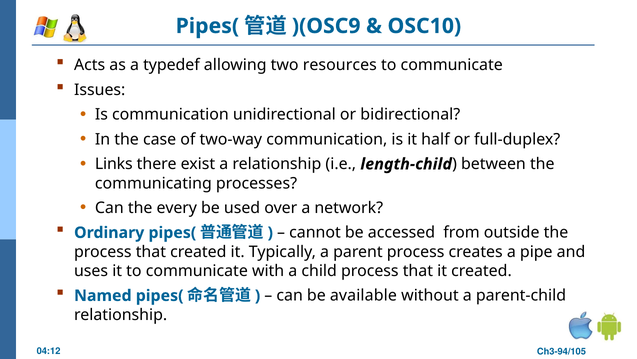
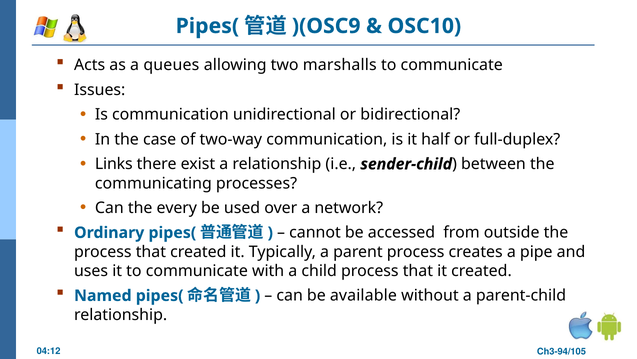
typedef: typedef -> queues (171, 65)
resources: resources -> marshalls (340, 65)
length-child: length-child -> sender-child (406, 164)
